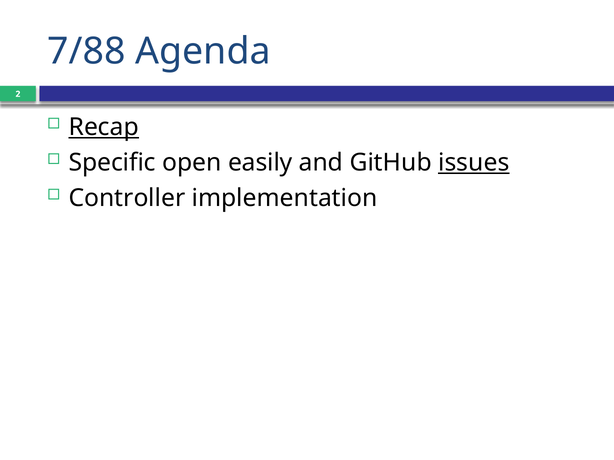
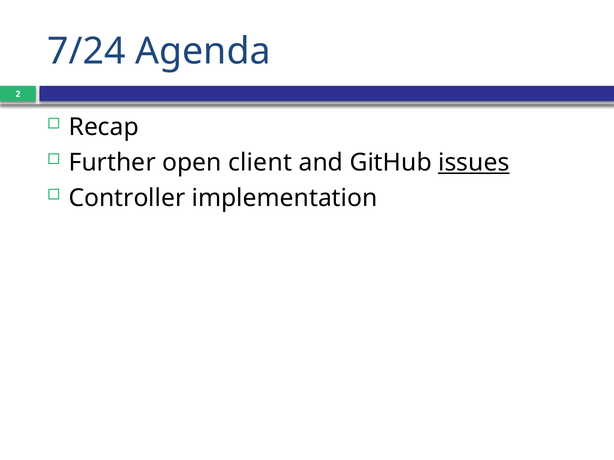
7/88: 7/88 -> 7/24 (86, 51)
Recap underline: present -> none (104, 127)
Specific: Specific -> Further (112, 163)
easily: easily -> client (260, 163)
